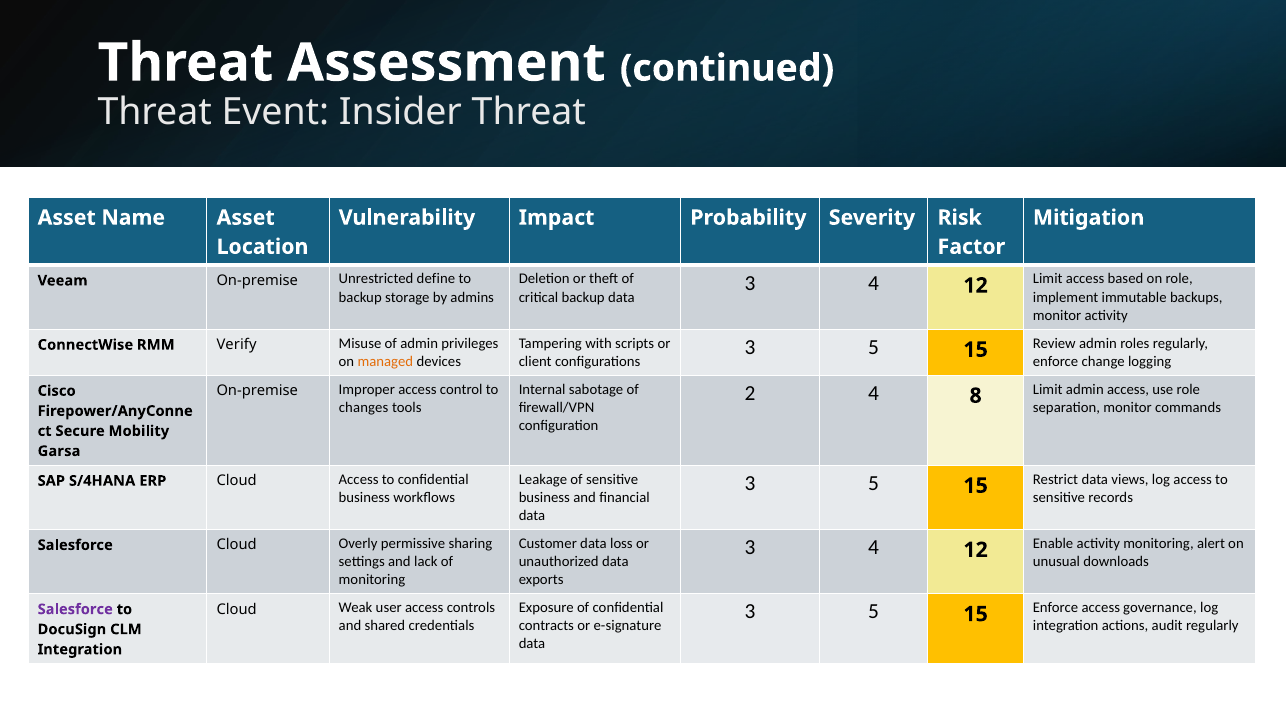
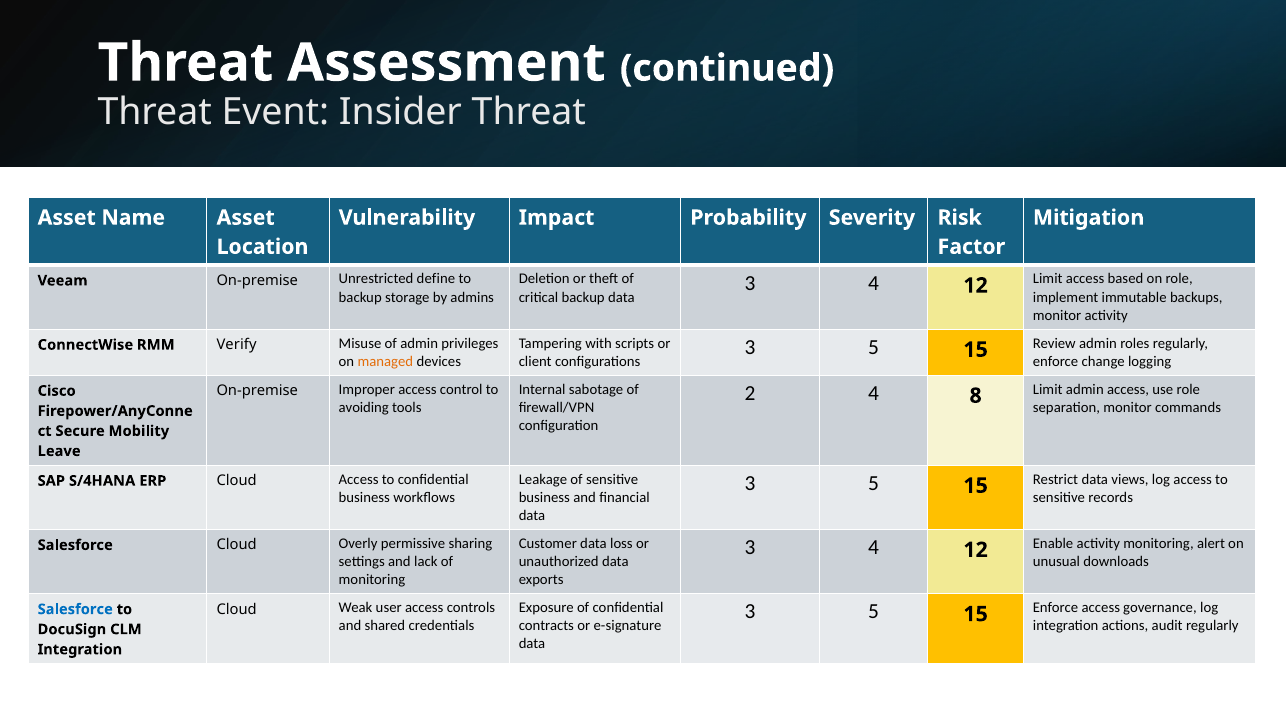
changes: changes -> avoiding (364, 408)
Garsa: Garsa -> Leave (59, 451)
Salesforce colour: purple -> blue (75, 610)
